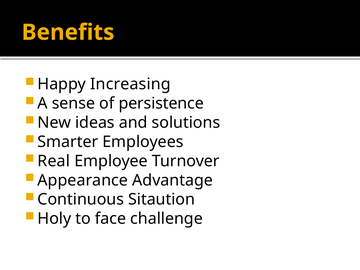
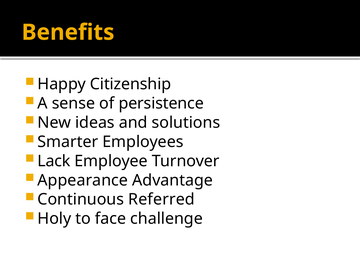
Increasing: Increasing -> Citizenship (131, 84)
Real: Real -> Lack (54, 161)
Sitaution: Sitaution -> Referred (161, 199)
